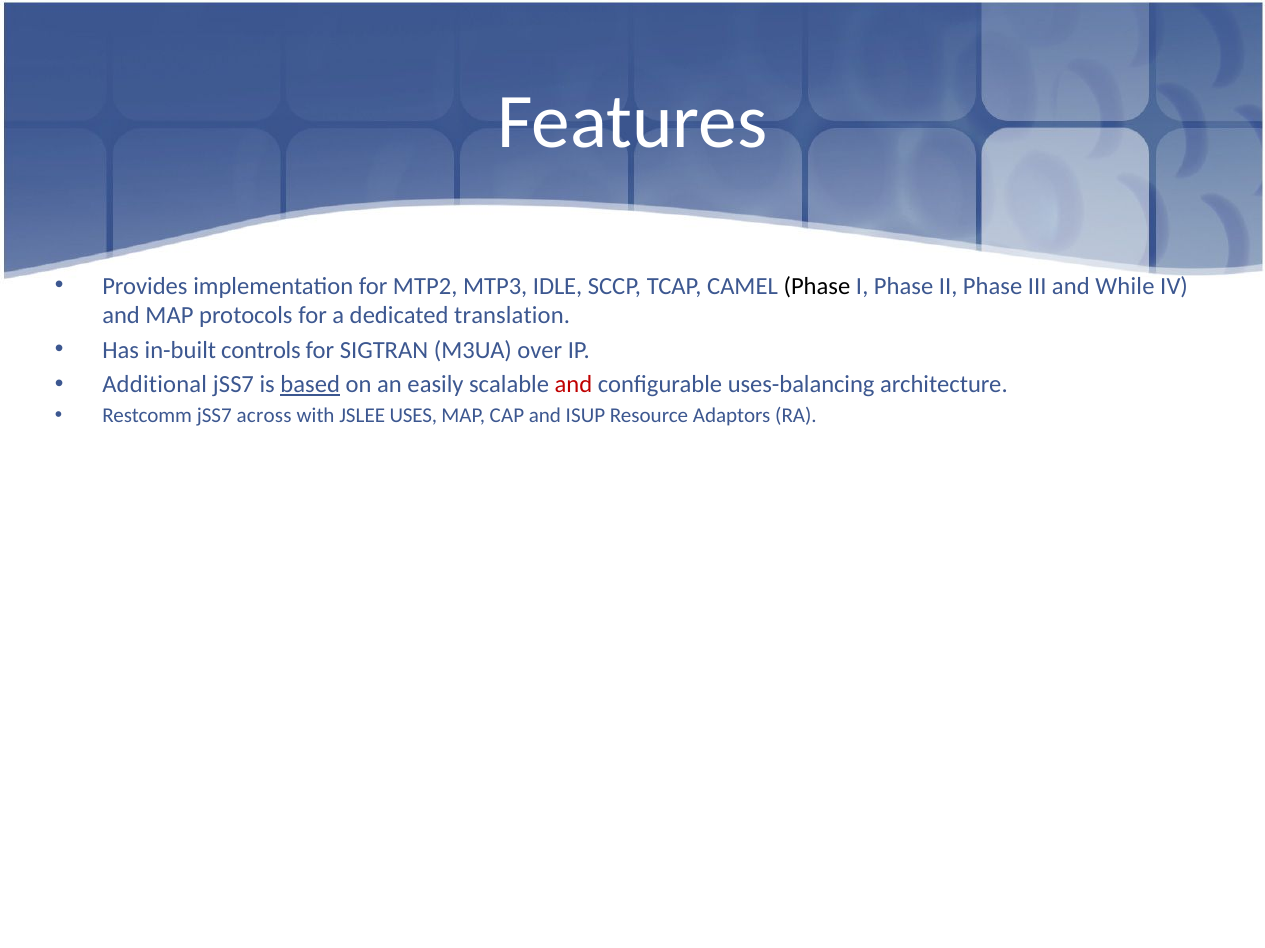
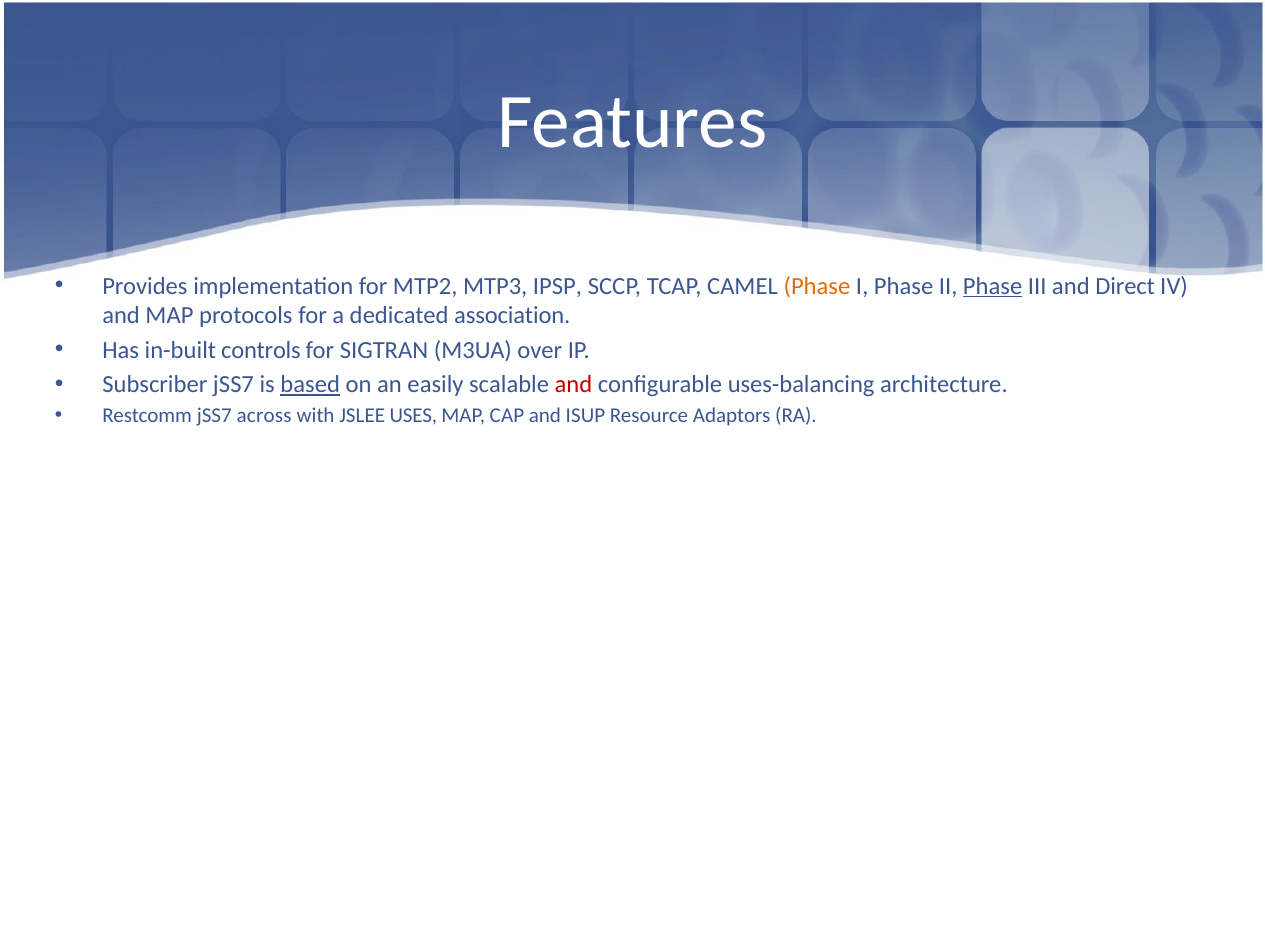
IDLE: IDLE -> IPSP (558, 286)
Phase colour: black -> orange (817, 286)
Phase underline: none -> present (993, 286)
While: While -> Direct (1125, 286)
translation: translation -> association (512, 316)
Additional: Additional -> Subscriber (155, 385)
